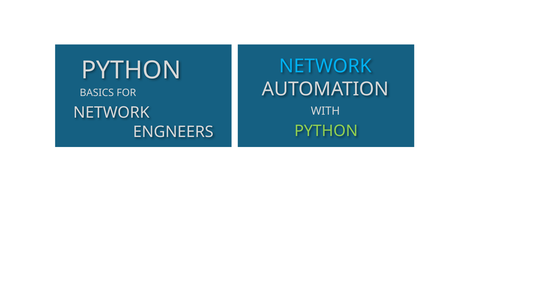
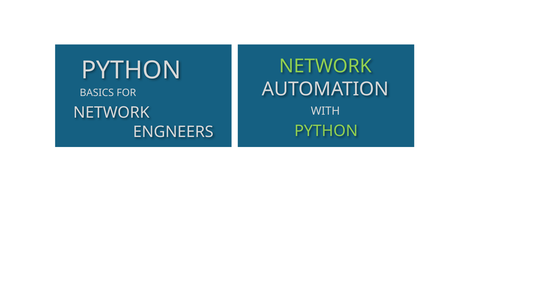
NETWORK colour: light blue -> light green (325, 66)
